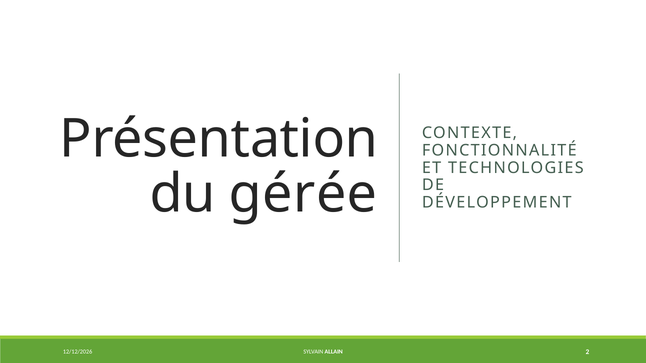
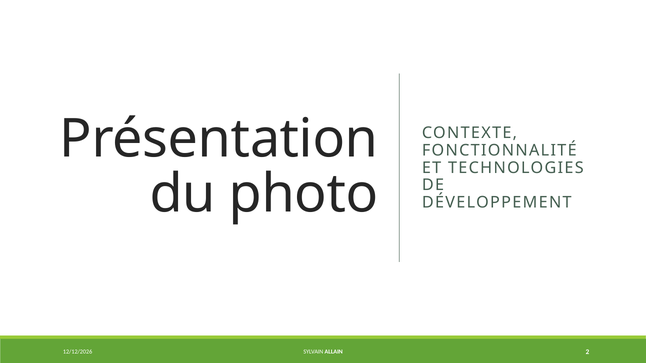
gérée: gérée -> photo (304, 194)
